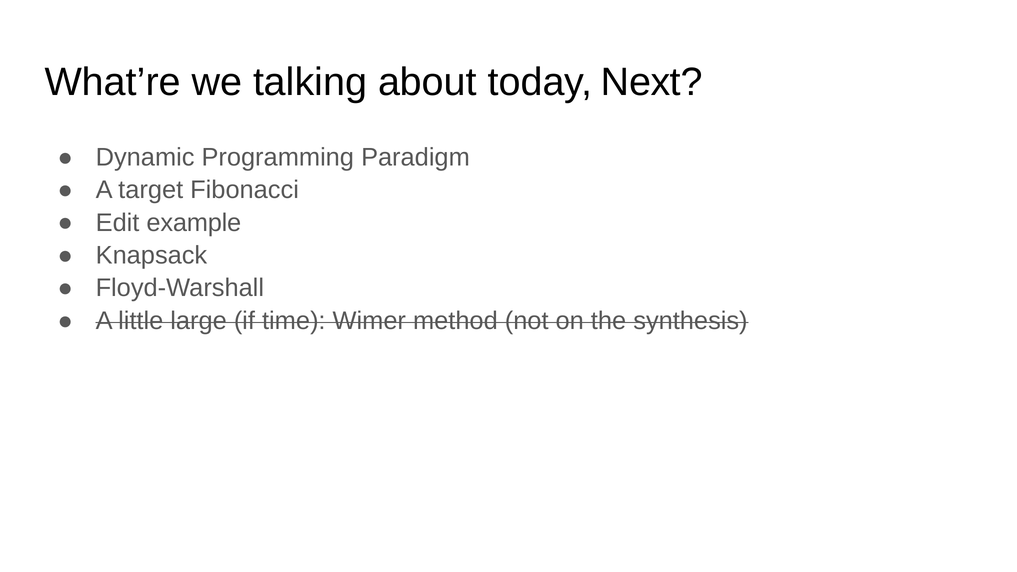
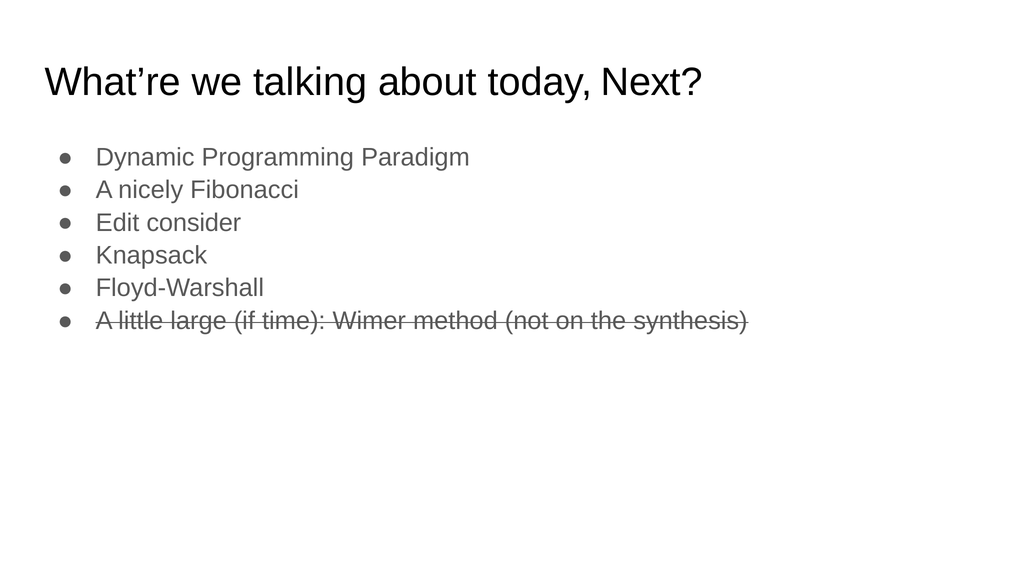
target: target -> nicely (151, 190)
example: example -> consider (194, 223)
